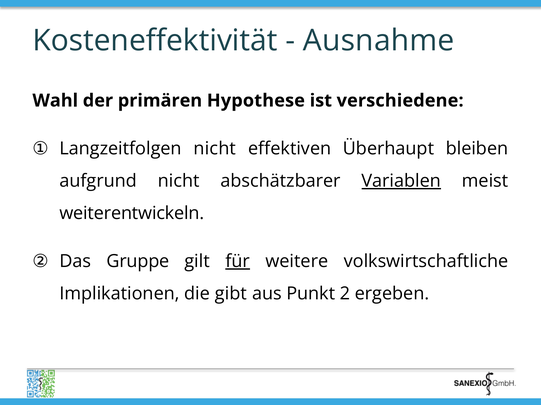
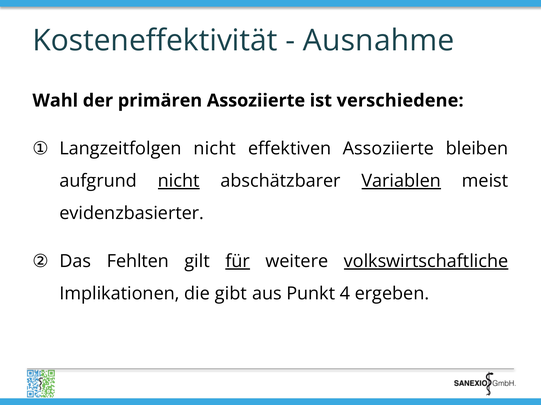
primären Hypothese: Hypothese -> Assoziierte (256, 101)
effektiven Überhaupt: Überhaupt -> Assoziierte (388, 149)
nicht underline: none -> present (179, 181)
weiterentwickeln: weiterentwickeln -> evidenzbasierter (132, 214)
Gruppe: Gruppe -> Fehlten (138, 262)
volkswirtschaftliche underline: none -> present (426, 262)
2: 2 -> 4 (345, 294)
